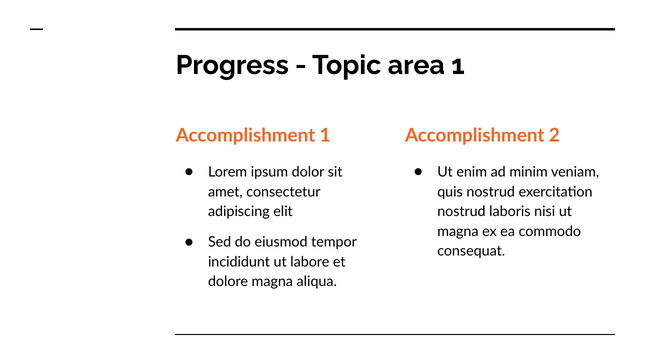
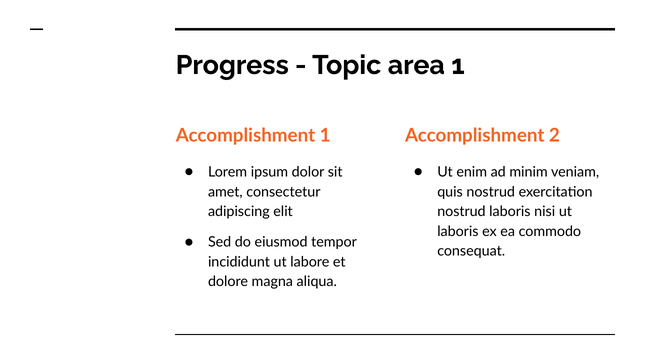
magna: magna -> laboris (458, 231)
